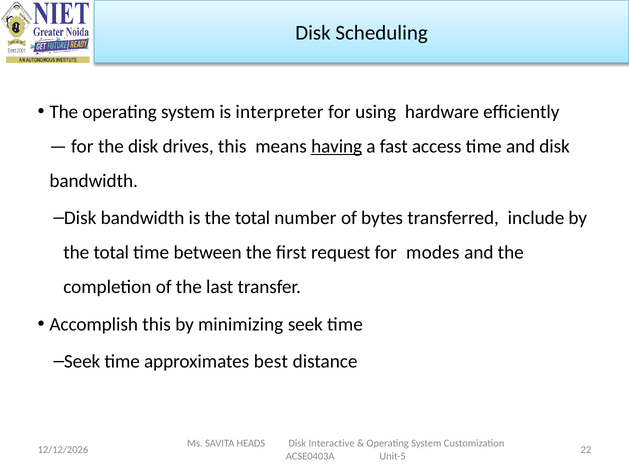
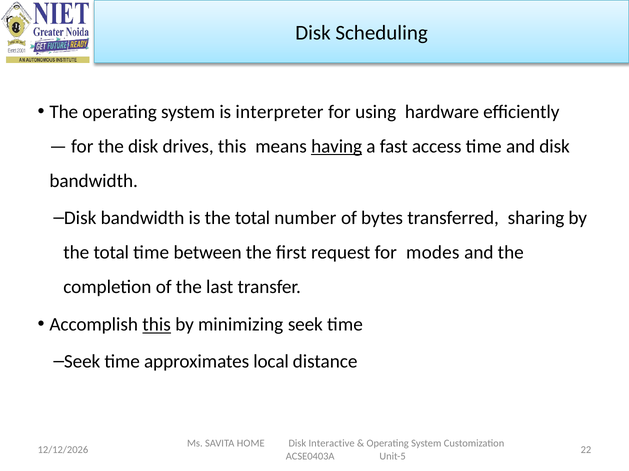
include: include -> sharing (536, 218)
this underline: none -> present (157, 325)
best: best -> local (271, 362)
HEADS: HEADS -> HOME (251, 444)
